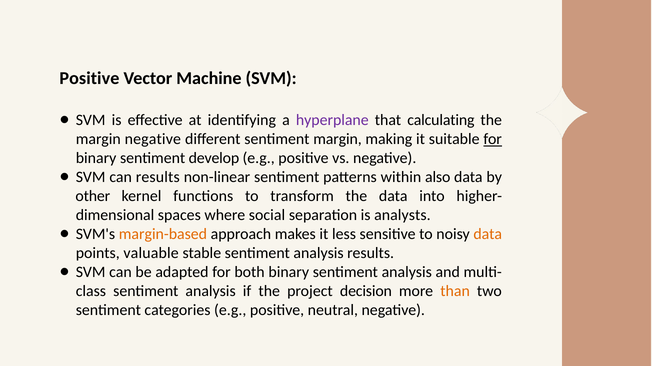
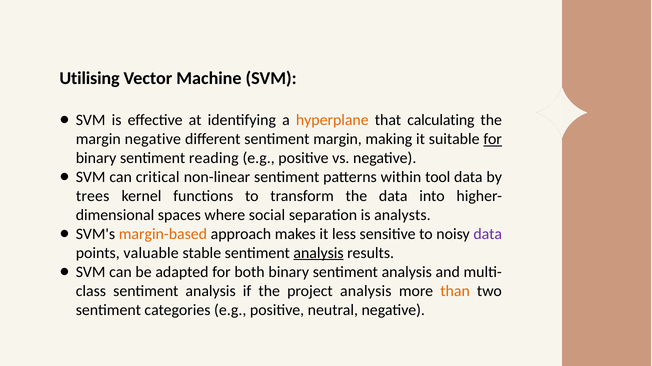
Positive: Positive -> Utilising (90, 78)
hyperplane colour: purple -> orange (332, 120)
develop: develop -> reading (214, 158)
can results: results -> critical (158, 177)
also: also -> tool (438, 177)
other: other -> trees (93, 196)
data colour: orange -> purple (488, 234)
analysis underline: none -> present (319, 253)
project decision: decision -> analysis (366, 291)
